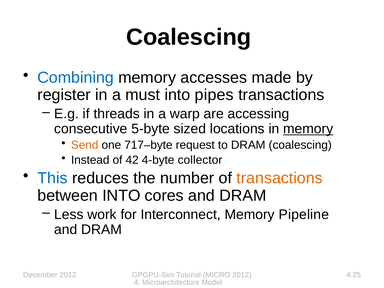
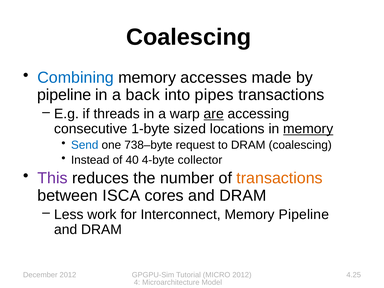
register: register -> pipeline (64, 95)
must: must -> back (143, 95)
are underline: none -> present (214, 114)
5-byte: 5-byte -> 1-byte (151, 129)
Send colour: orange -> blue (85, 145)
717–byte: 717–byte -> 738–byte (148, 145)
42: 42 -> 40 (132, 160)
This colour: blue -> purple (53, 178)
between INTO: INTO -> ISCA (121, 195)
